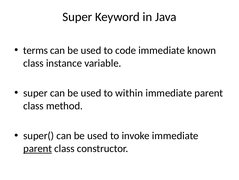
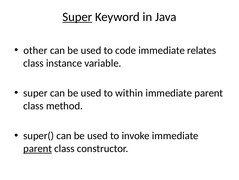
Super underline: none -> present (77, 17)
terms: terms -> other (35, 50)
known: known -> relates (202, 50)
